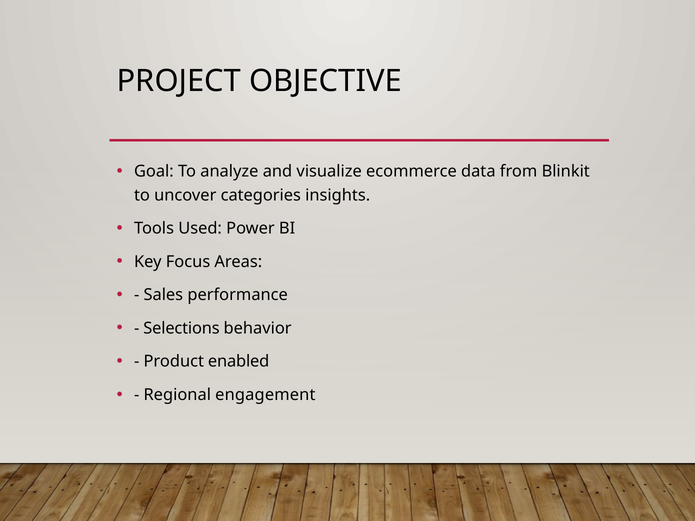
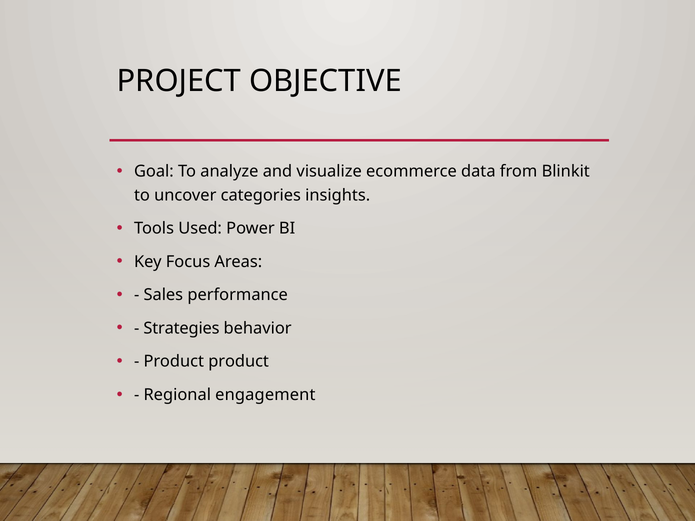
Selections: Selections -> Strategies (182, 328)
Product enabled: enabled -> product (239, 362)
